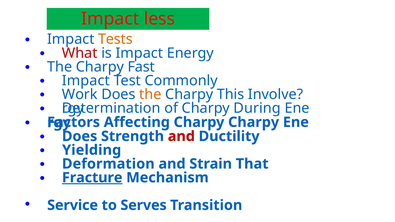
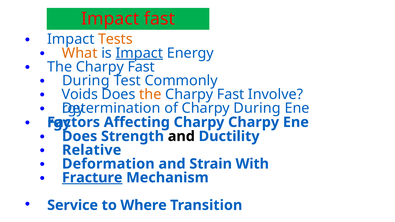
Impact less: less -> fast (159, 19)
What colour: red -> orange (80, 53)
Impact underline: none -> present (139, 53)
Impact: Impact -> During (86, 81)
Work: Work -> Voids (80, 94)
This: This -> Fast (231, 94)
and colour: red -> black (181, 136)
Yielding: Yielding -> Relative (92, 150)
That: That -> With (252, 164)
Serves: Serves -> Where (144, 205)
